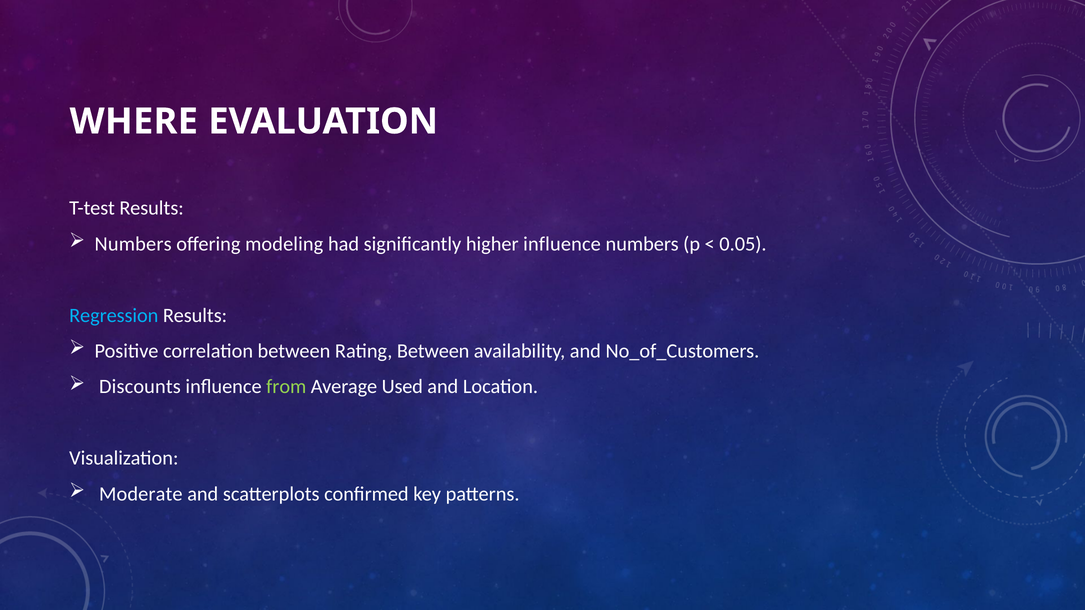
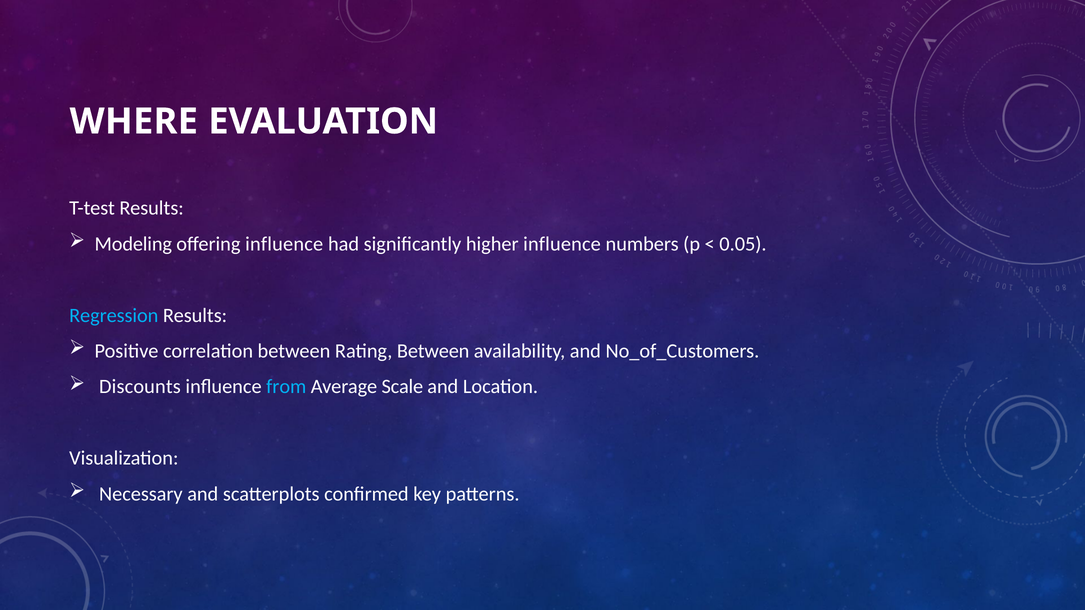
Numbers: Numbers -> Modeling (133, 244)
offering modeling: modeling -> influence (284, 244)
from colour: light green -> light blue (286, 387)
Used: Used -> Scale (402, 387)
Moderate: Moderate -> Necessary (141, 494)
